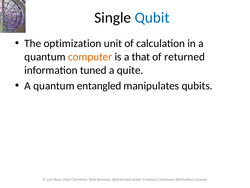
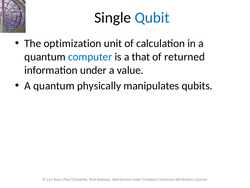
computer colour: orange -> blue (90, 57)
information tuned: tuned -> under (93, 70)
quite: quite -> value (130, 70)
entangled: entangled -> physically (99, 86)
